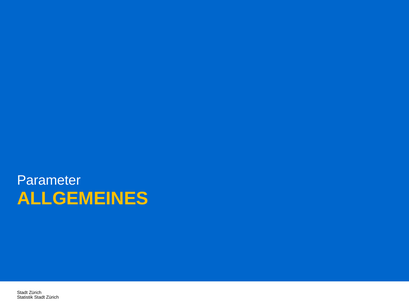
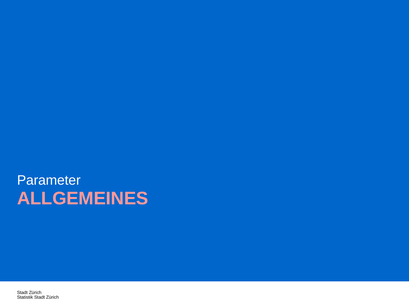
ALLGEMEINES colour: yellow -> pink (83, 198)
